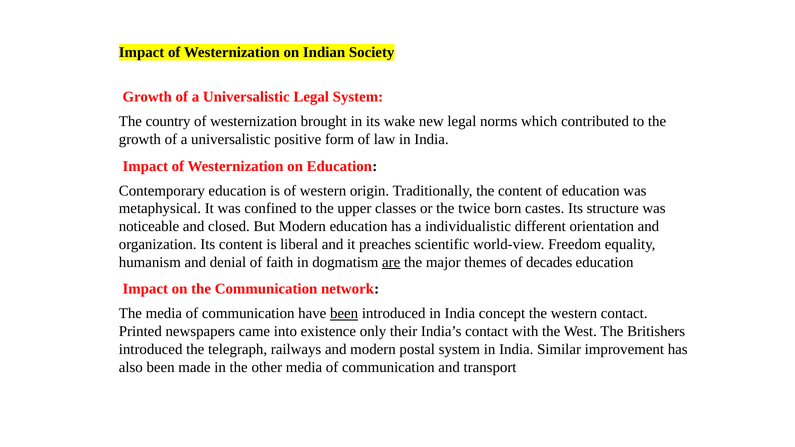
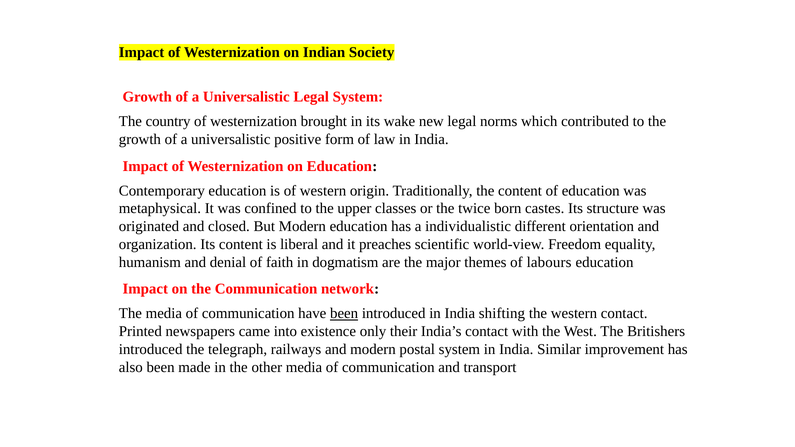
noticeable: noticeable -> originated (149, 227)
are underline: present -> none (391, 262)
decades: decades -> labours (549, 262)
concept: concept -> shifting (502, 314)
